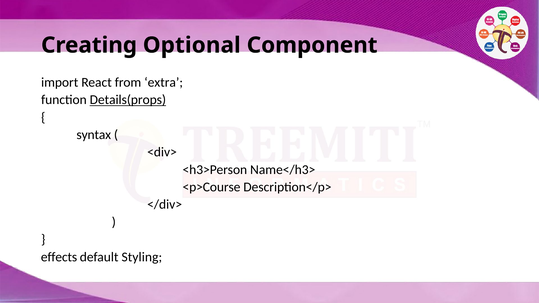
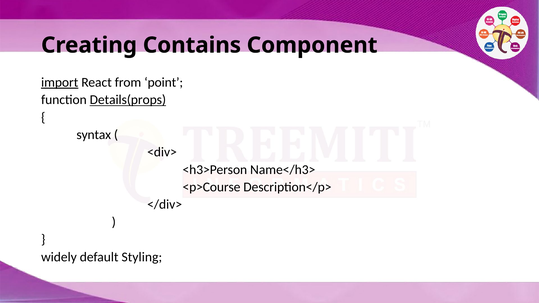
Optional: Optional -> Contains (192, 45)
import underline: none -> present (60, 82)
extra: extra -> point (164, 82)
effects: effects -> widely (59, 257)
